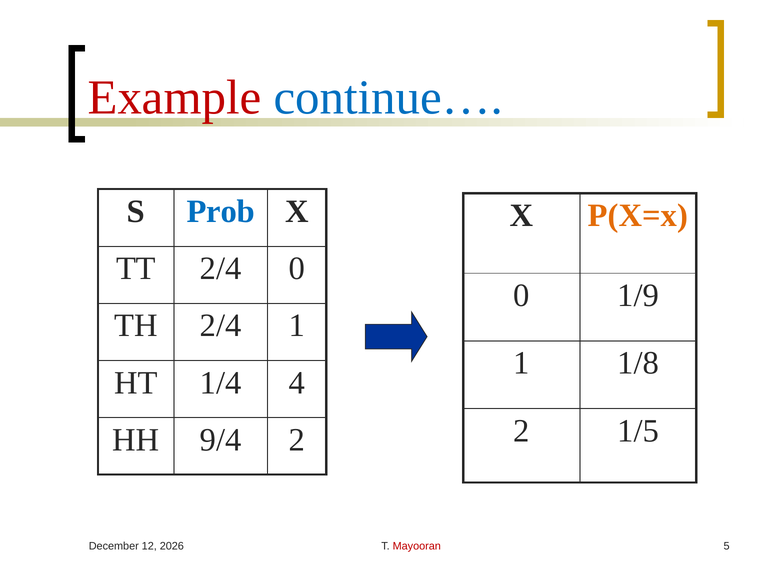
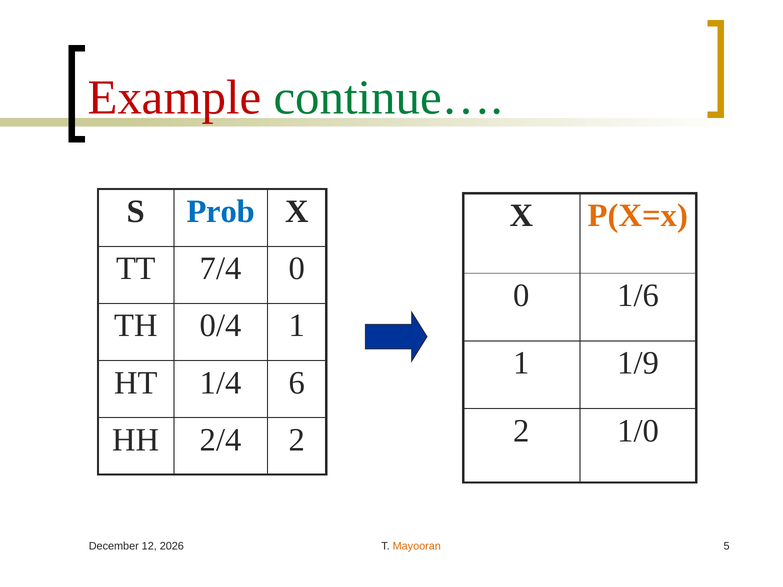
continue… colour: blue -> green (388, 98)
TT 2/4: 2/4 -> 7/4 (221, 269)
1/9: 1/9 -> 1/6 (638, 296)
TH 2/4: 2/4 -> 0/4 (221, 326)
1/8: 1/8 -> 1/9 (638, 363)
4: 4 -> 6 (297, 383)
1/5: 1/5 -> 1/0 (638, 431)
9/4: 9/4 -> 2/4 (221, 440)
Mayooran colour: red -> orange (417, 546)
